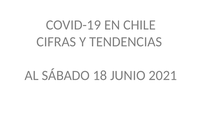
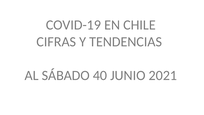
18: 18 -> 40 (100, 75)
